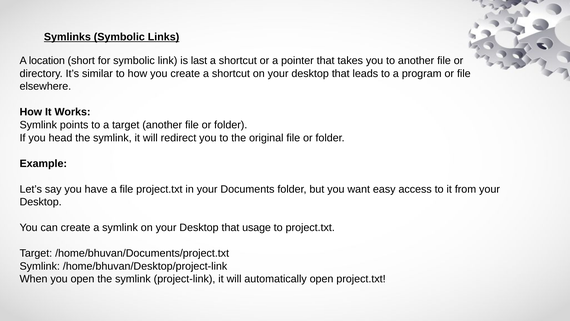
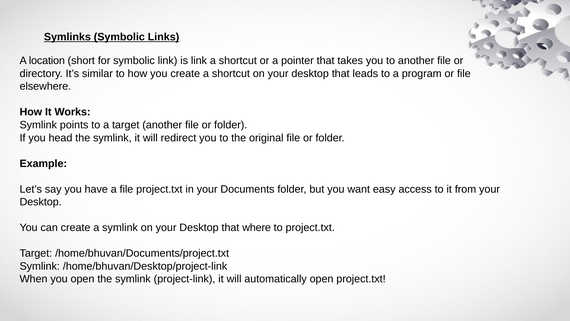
is last: last -> link (199, 61)
usage: usage -> where (257, 227)
